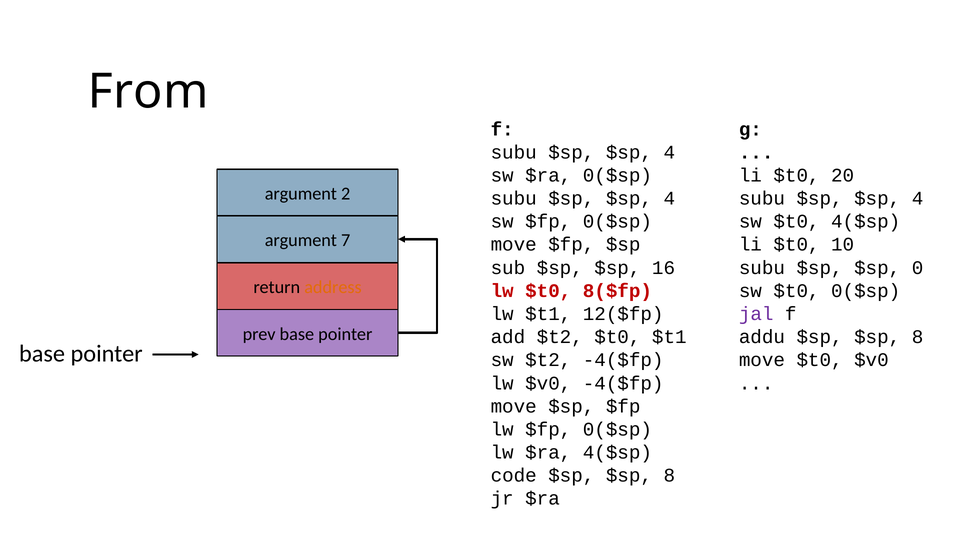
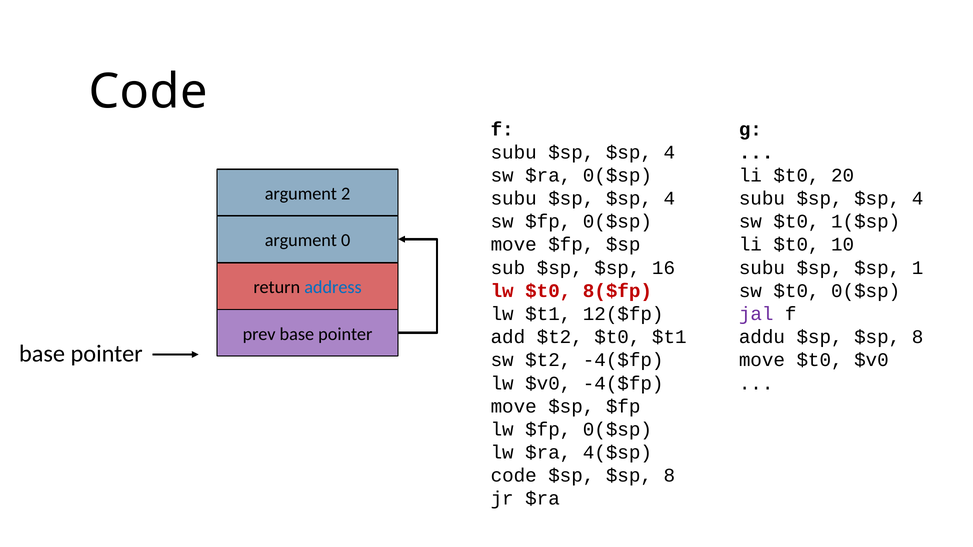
From: From -> Code (148, 92)
$t0 4($sp: 4($sp -> 1($sp (866, 222)
7: 7 -> 0 (346, 241)
0: 0 -> 1 (918, 268)
address colour: orange -> blue (333, 288)
